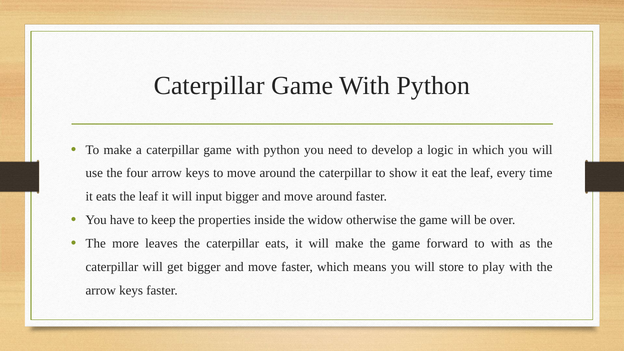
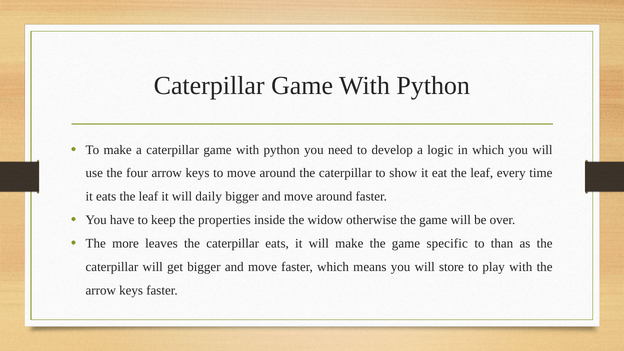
input: input -> daily (209, 197)
forward: forward -> specific (447, 244)
to with: with -> than (502, 244)
